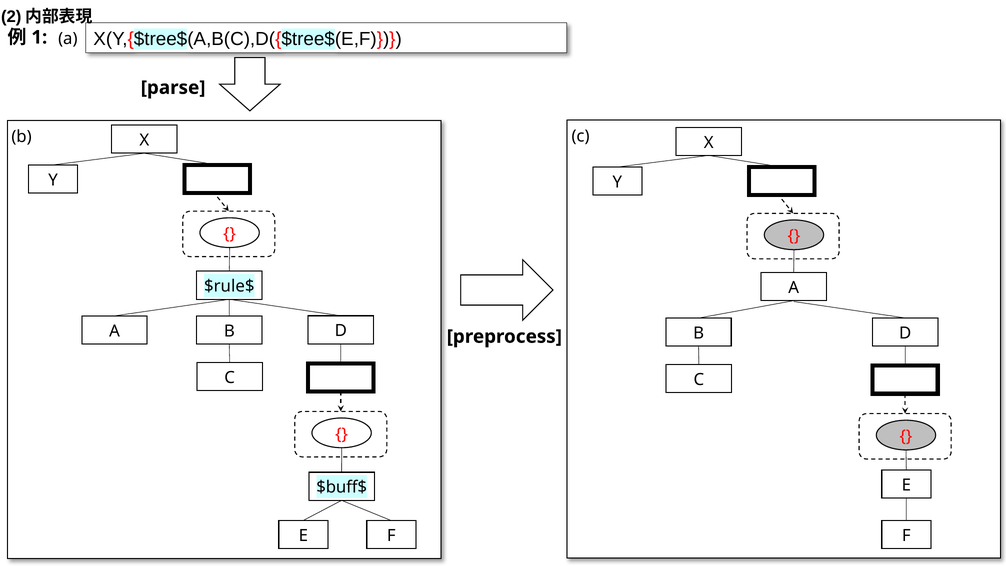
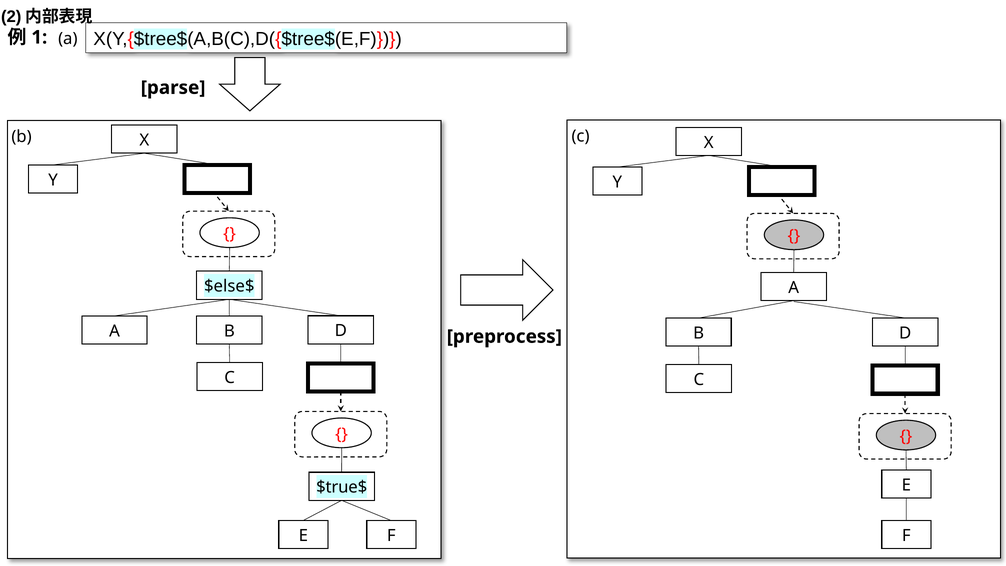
$rule$: $rule$ -> $else$ (229, 286)
$buff$: $buff$ -> $true$ (342, 487)
